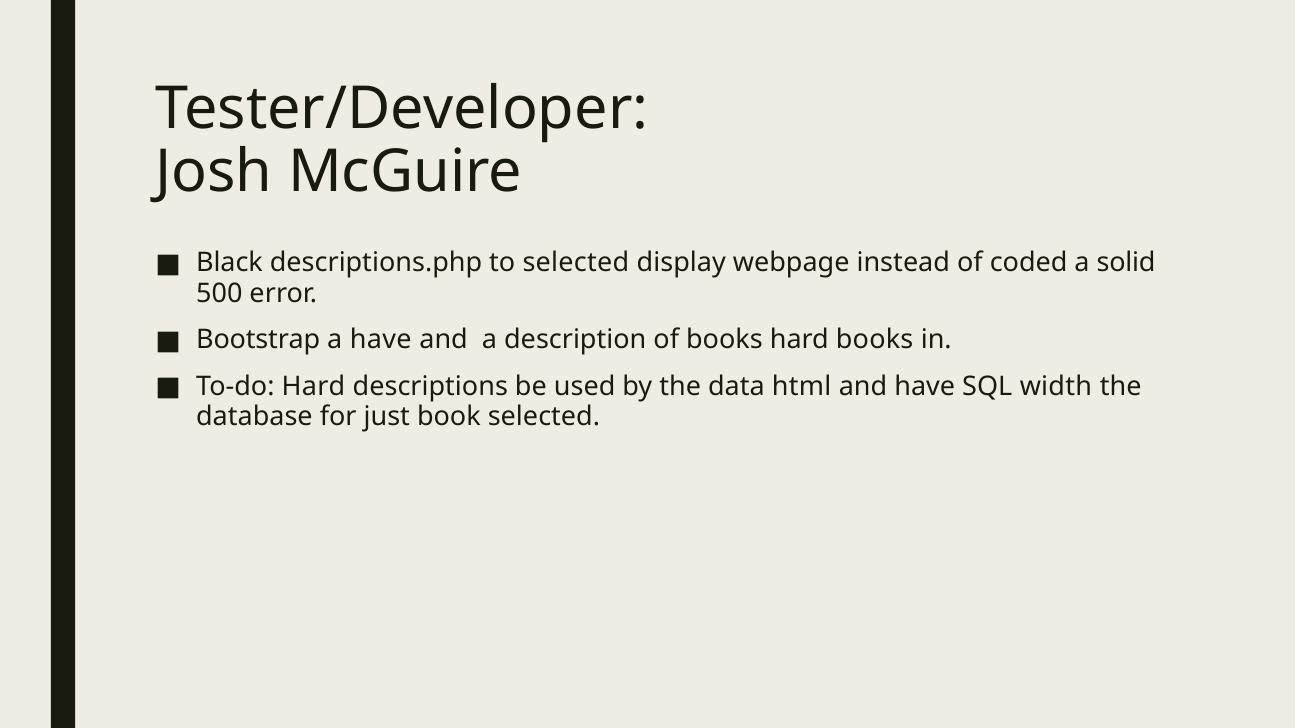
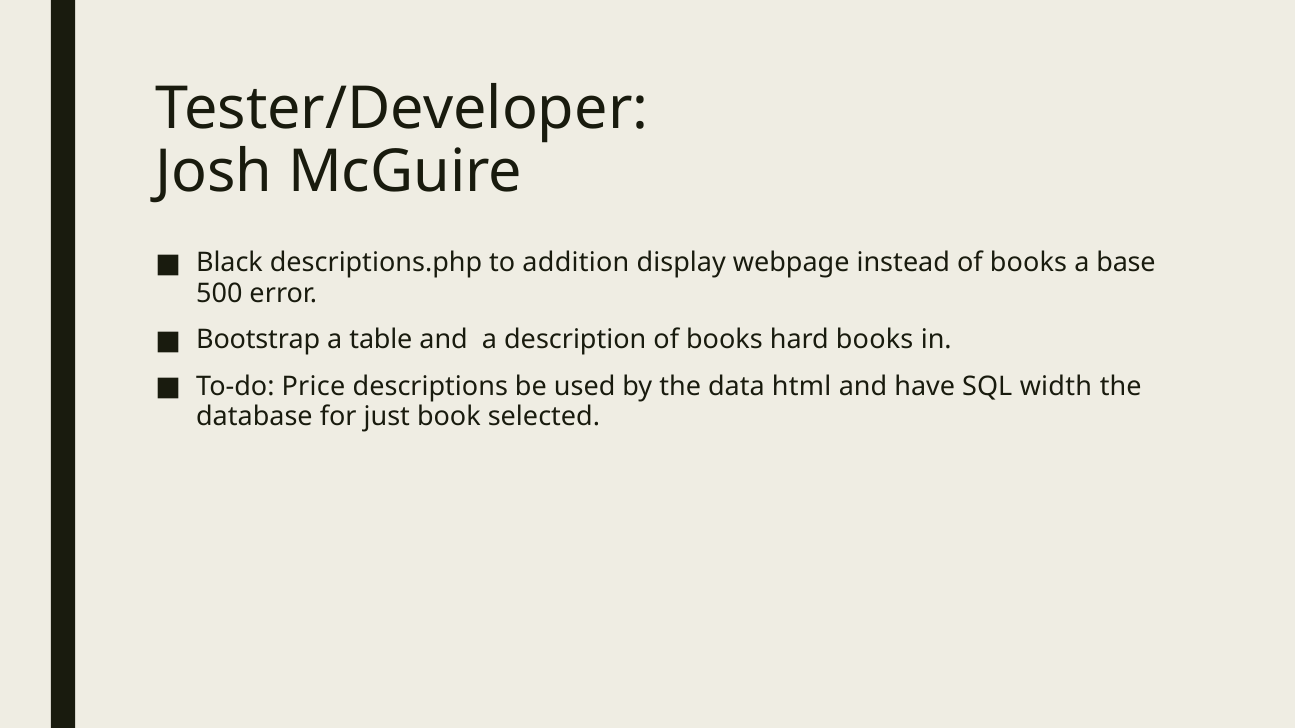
to selected: selected -> addition (576, 263)
instead of coded: coded -> books (1028, 263)
solid: solid -> base (1126, 263)
a have: have -> table (381, 340)
To-do Hard: Hard -> Price (313, 387)
